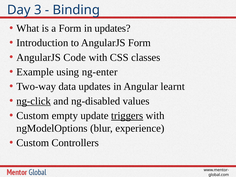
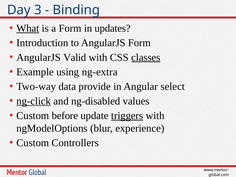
What underline: none -> present (28, 28)
Code: Code -> Valid (75, 57)
classes underline: none -> present (146, 57)
ng-enter: ng-enter -> ng-extra (100, 72)
data updates: updates -> provide (95, 87)
learnt: learnt -> select (173, 87)
empty: empty -> before (65, 116)
